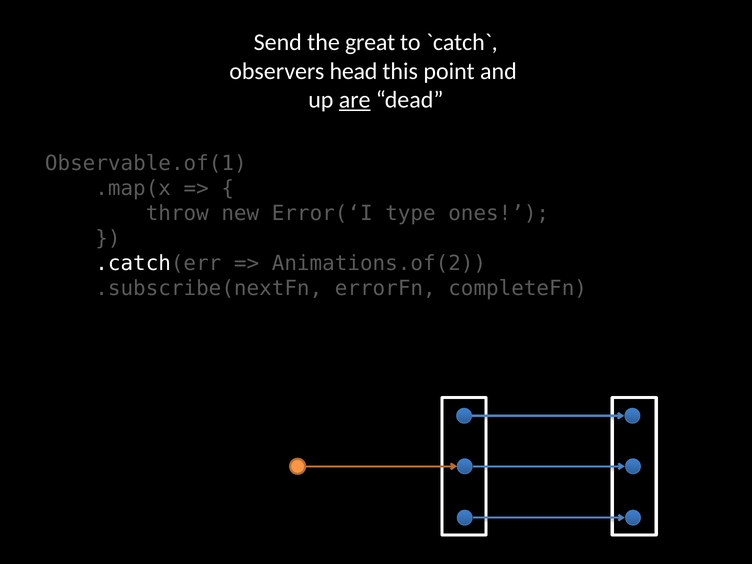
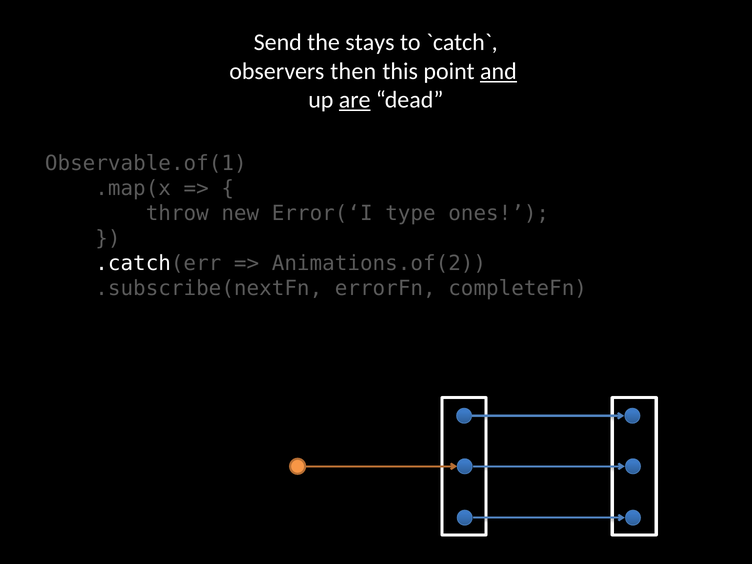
great: great -> stays (370, 42)
head: head -> then (353, 71)
and underline: none -> present (498, 71)
